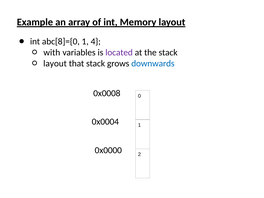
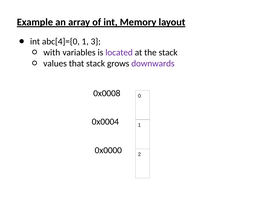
abc[8]={0: abc[8]={0 -> abc[4]={0 (61, 41)
4: 4 -> 3 (96, 41)
layout: layout -> values (55, 63)
downwards colour: blue -> purple (153, 63)
